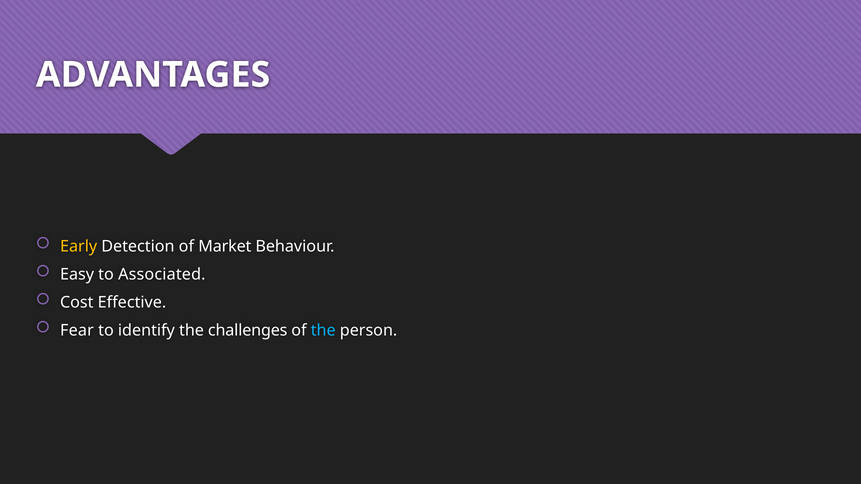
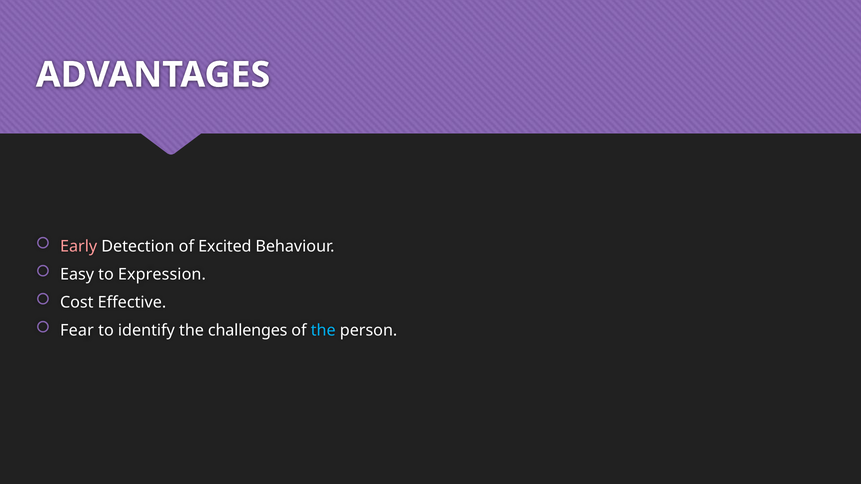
Early colour: yellow -> pink (79, 246)
Market: Market -> Excited (225, 246)
Associated: Associated -> Expression (162, 274)
